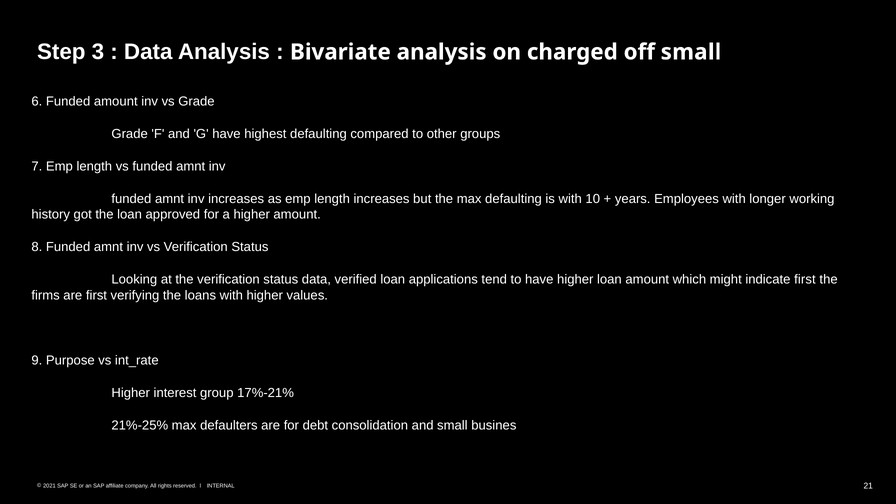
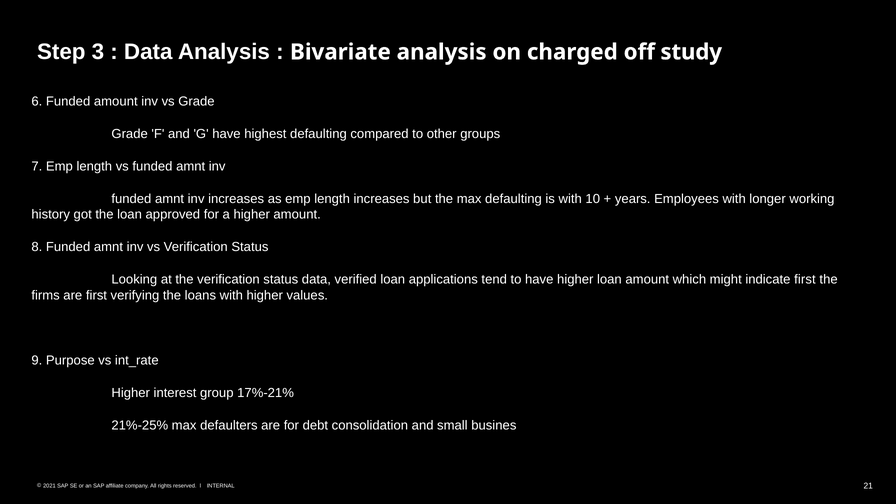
off small: small -> study (691, 52)
